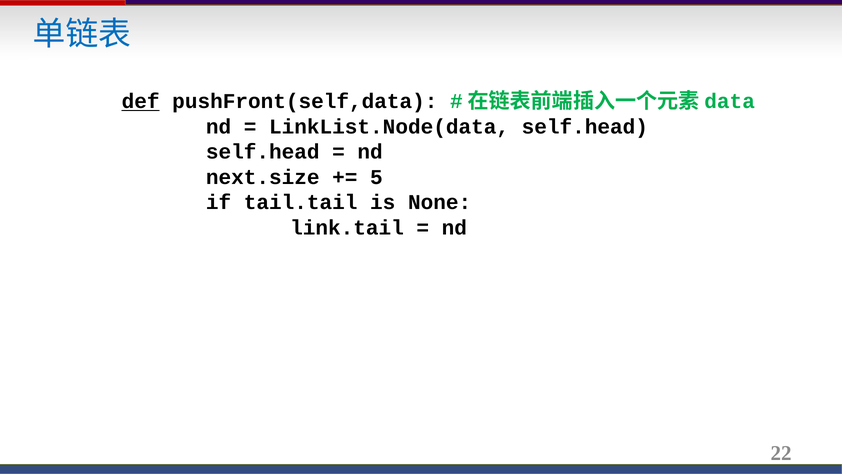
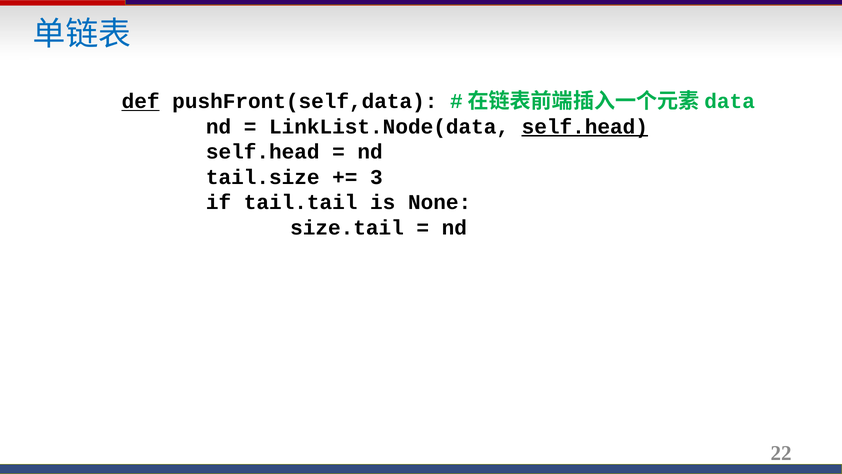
self.head underline: none -> present (585, 127)
next.size: next.size -> tail.size (263, 177)
5: 5 -> 3 (376, 177)
link.tail: link.tail -> size.tail (347, 228)
